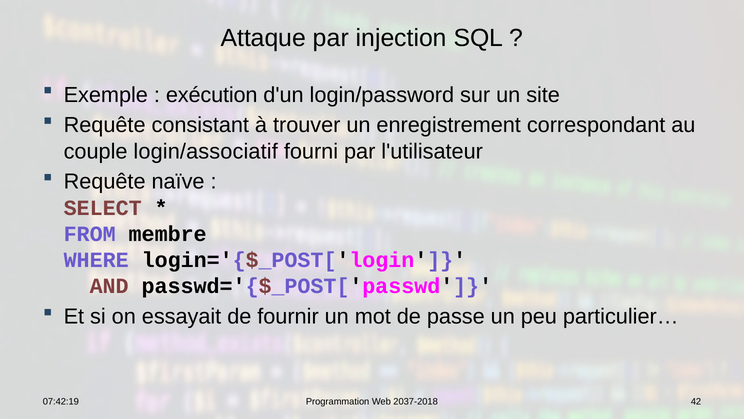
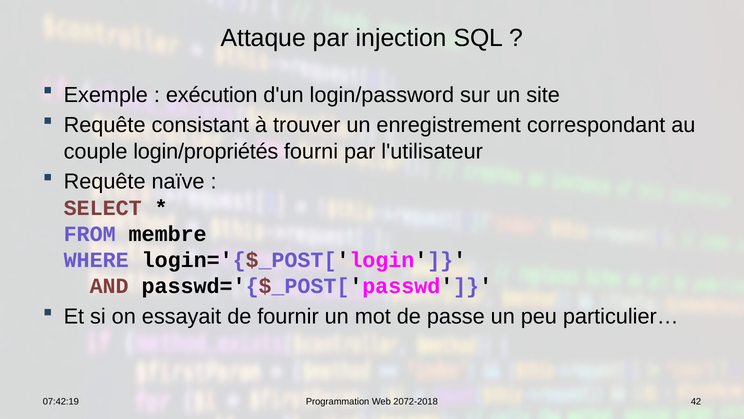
login/associatif: login/associatif -> login/propriétés (206, 151)
2037-2018: 2037-2018 -> 2072-2018 (416, 401)
